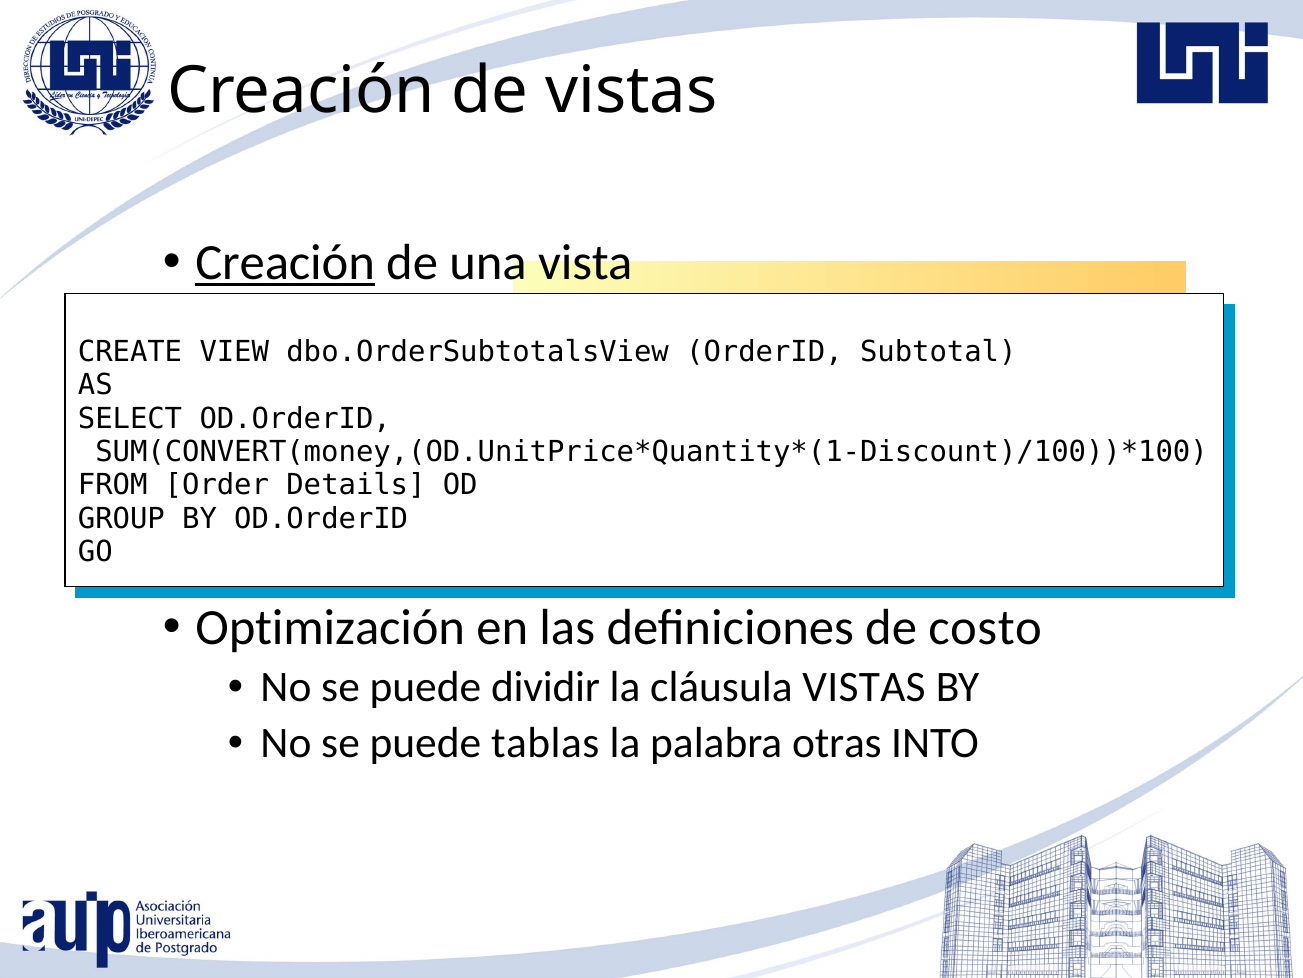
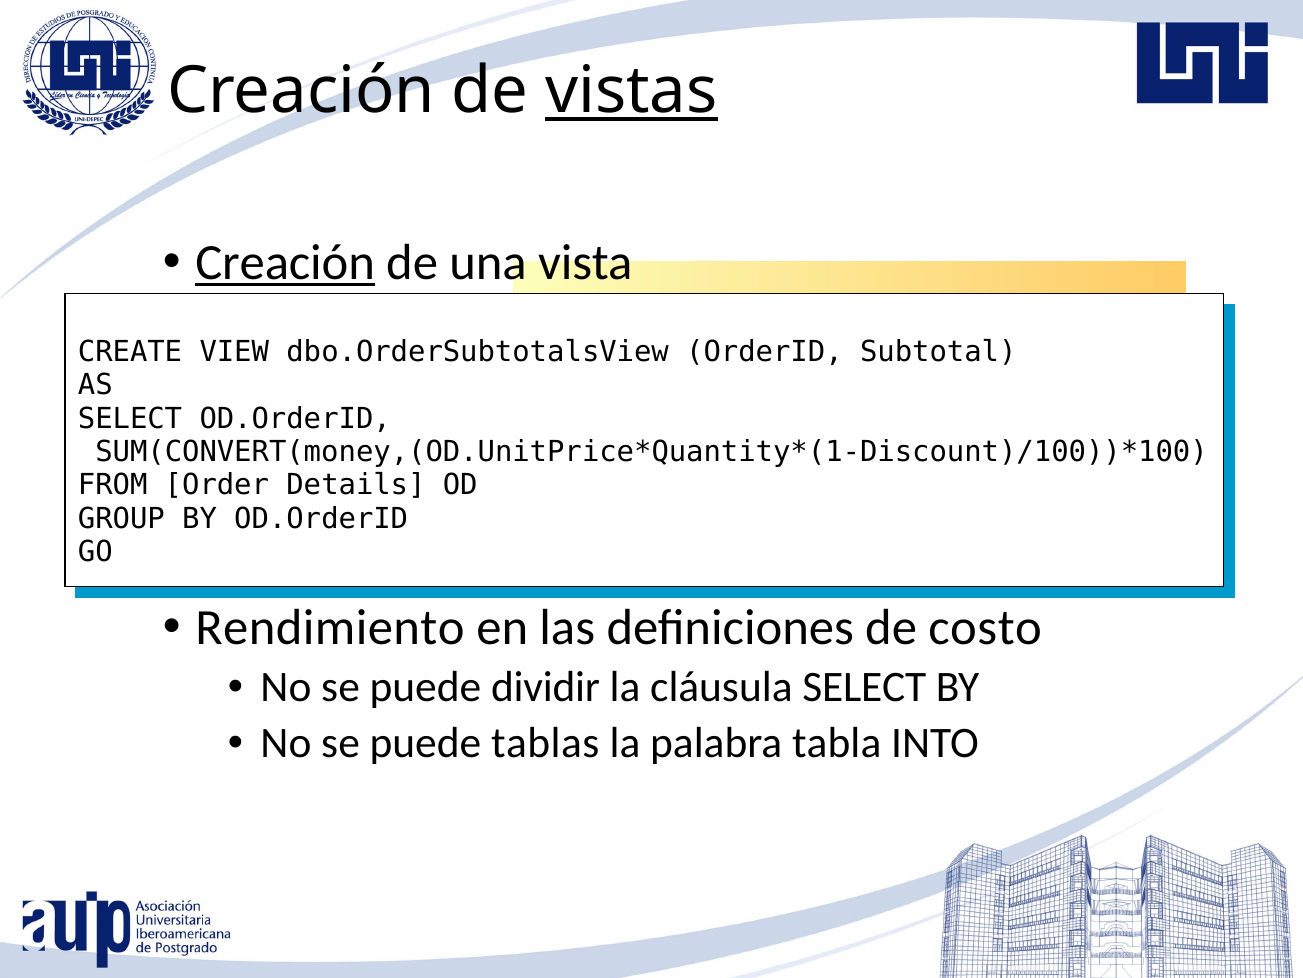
vistas underline: none -> present (632, 91)
Optimización: Optimización -> Rendimiento (330, 627)
cláusula VISTAS: VISTAS -> SELECT (864, 687)
otras: otras -> tabla (837, 743)
